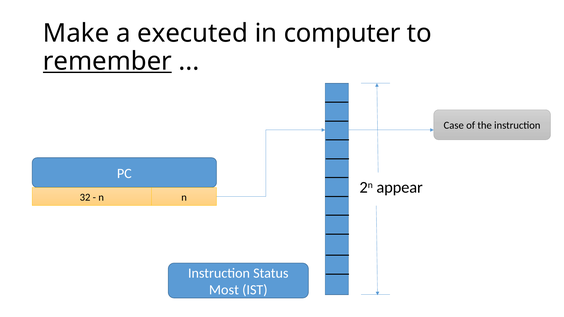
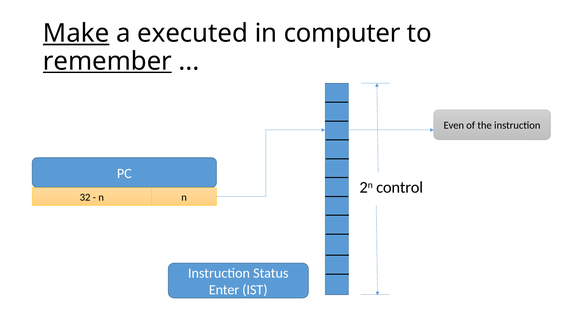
Make underline: none -> present (76, 33)
Case: Case -> Even (454, 126)
appear: appear -> control (400, 188)
Most: Most -> Enter (224, 290)
